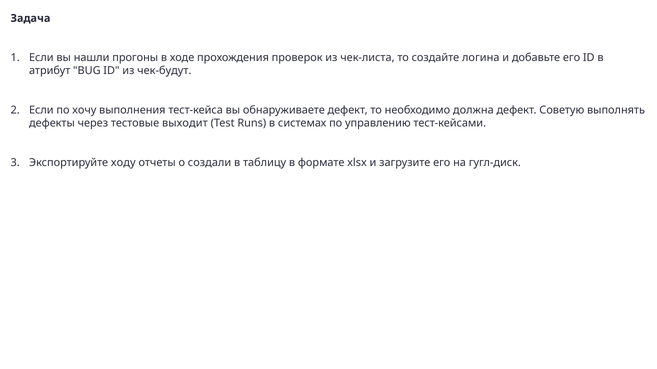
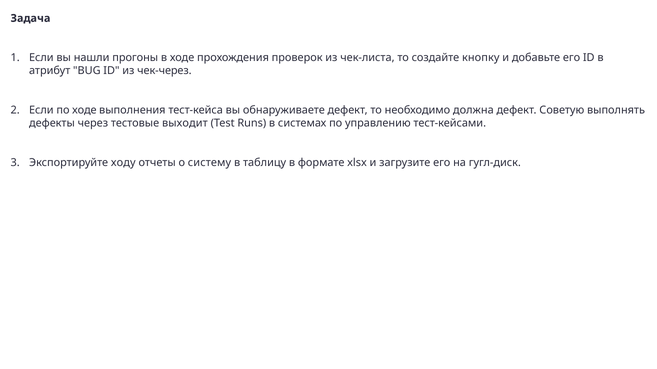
логина: логина -> кнопку (481, 58)
чек-будут: чек-будут -> чек-через (164, 71)
по хочу: хочу -> ходе (84, 110)
создали: создали -> систему (210, 163)
